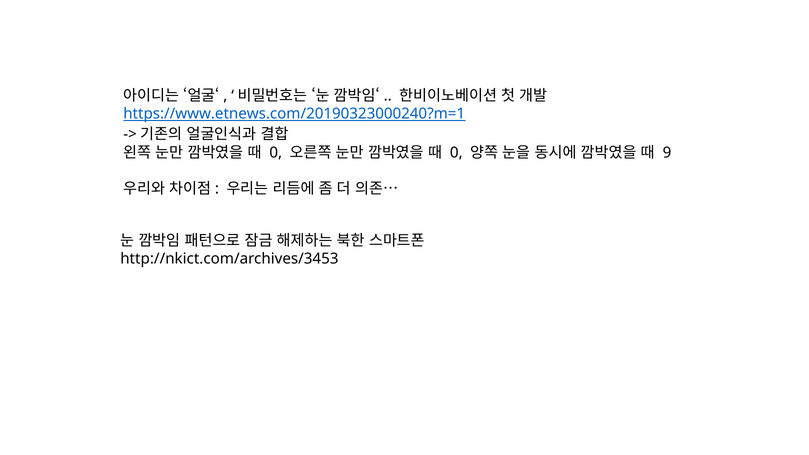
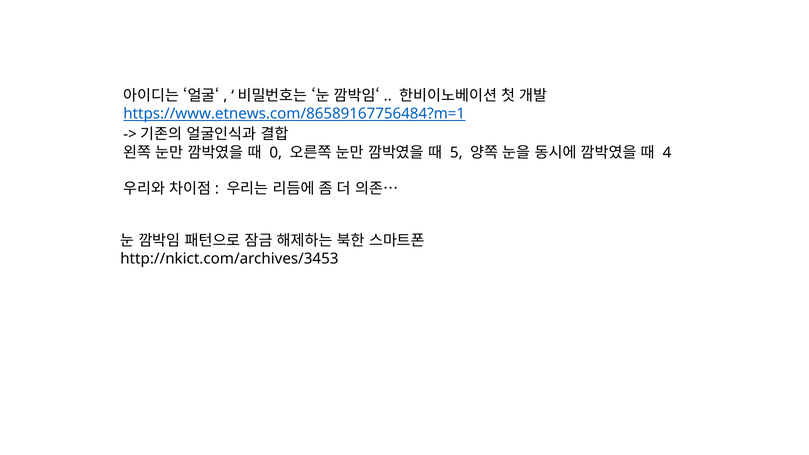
https://www.etnews.com/20190323000240?m=1: https://www.etnews.com/20190323000240?m=1 -> https://www.etnews.com/86589167756484?m=1 (294, 114)
0: 0 -> 5 (456, 153)
9: 9 -> 4 (667, 153)
